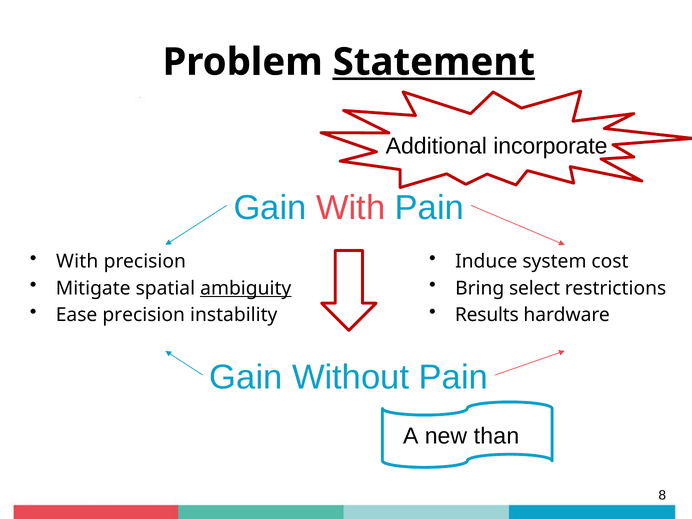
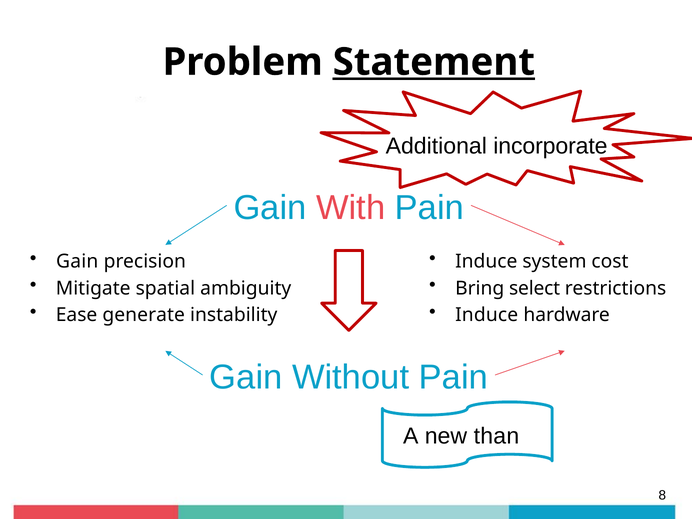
With: With -> Gain (77, 261)
ambiguity underline: present -> none (246, 288)
Ease precision: precision -> generate (144, 315)
Results: Results -> Induce (487, 315)
